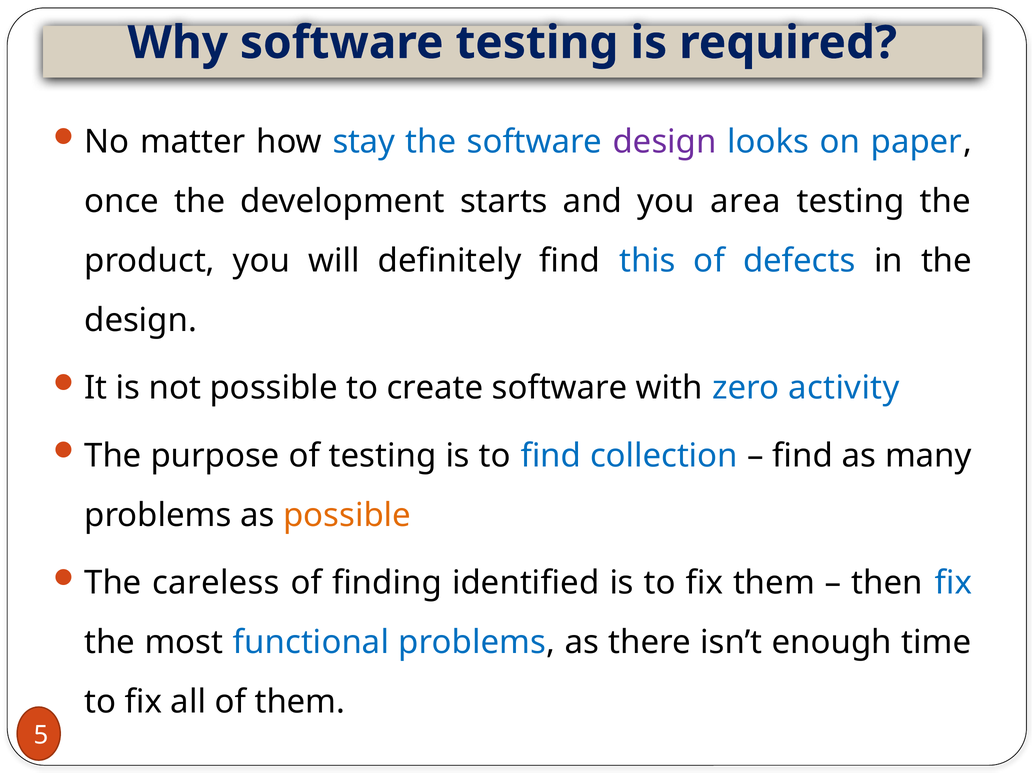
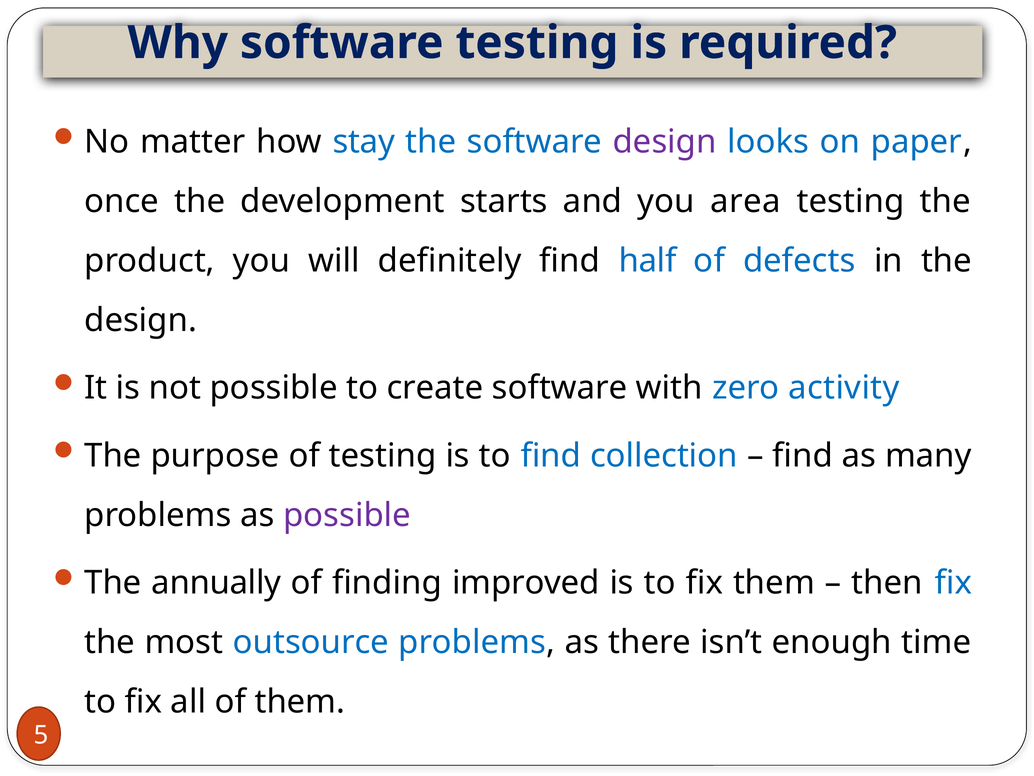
this: this -> half (648, 261)
possible colour: orange -> purple (347, 515)
careless: careless -> annually (216, 583)
identified: identified -> improved (526, 583)
functional: functional -> outsource (311, 642)
